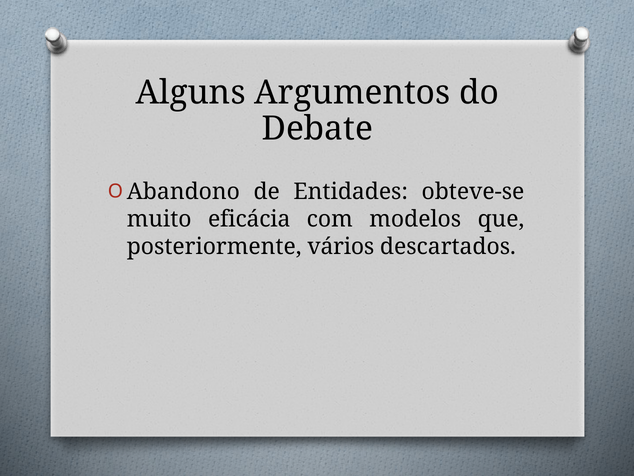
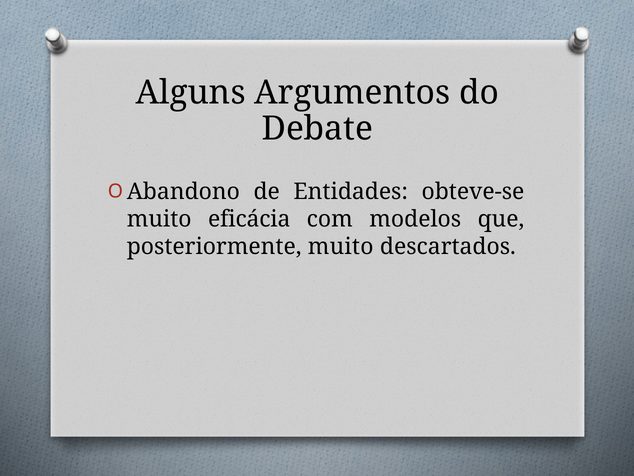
posteriormente vários: vários -> muito (341, 246)
